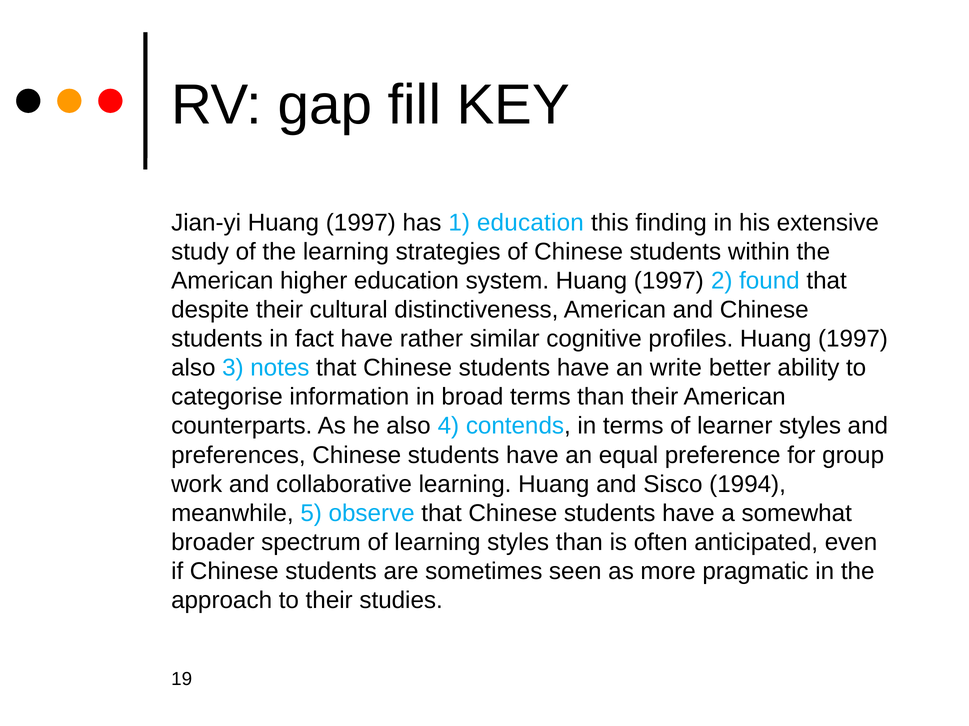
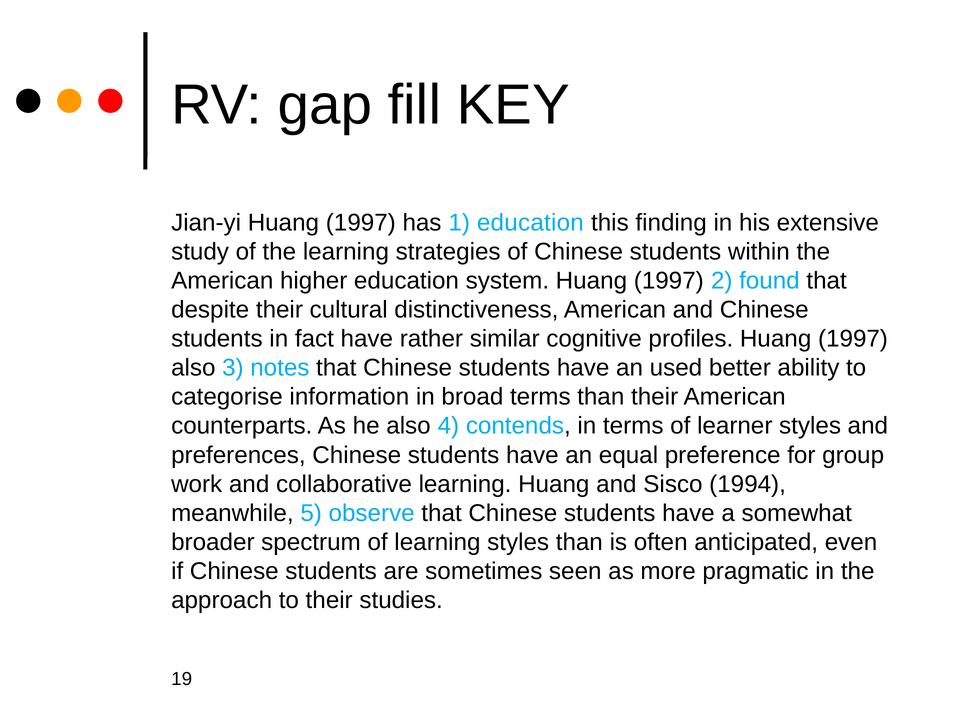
write: write -> used (676, 368)
